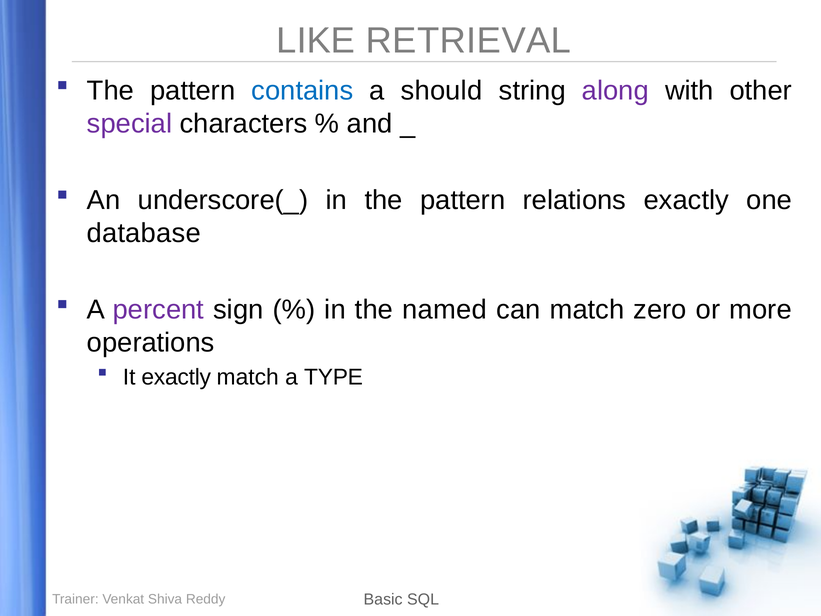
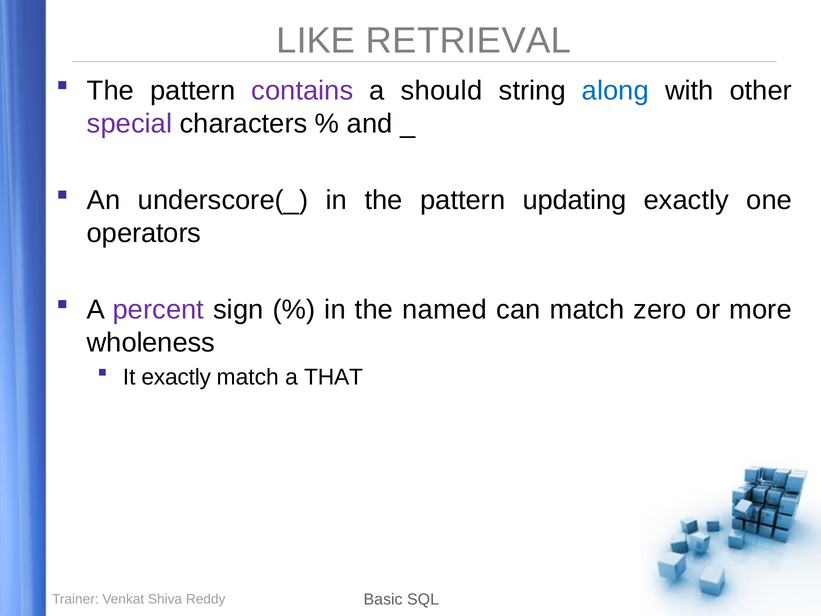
contains colour: blue -> purple (302, 91)
along colour: purple -> blue (615, 91)
relations: relations -> updating (575, 200)
database: database -> operators (144, 233)
operations: operations -> wholeness (151, 343)
TYPE: TYPE -> THAT (334, 377)
